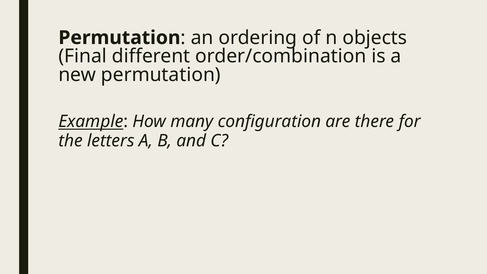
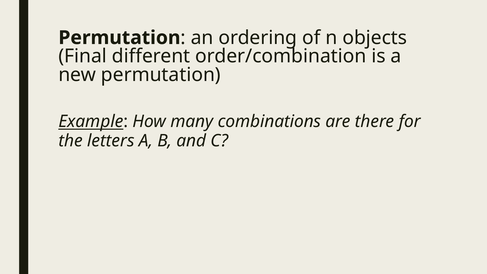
configuration: configuration -> combinations (269, 121)
